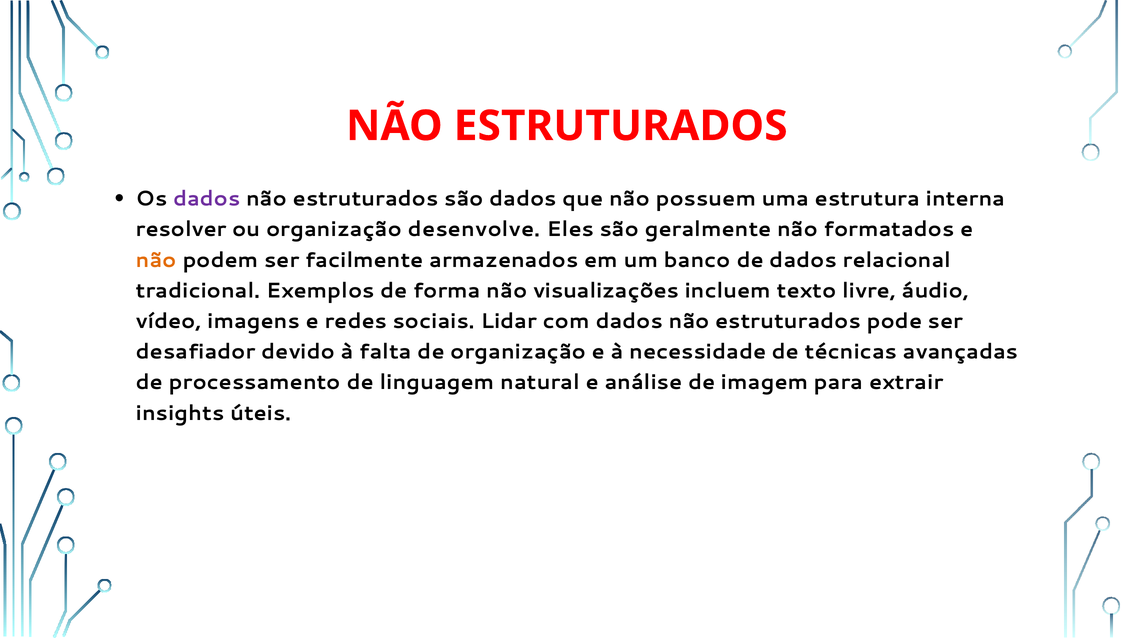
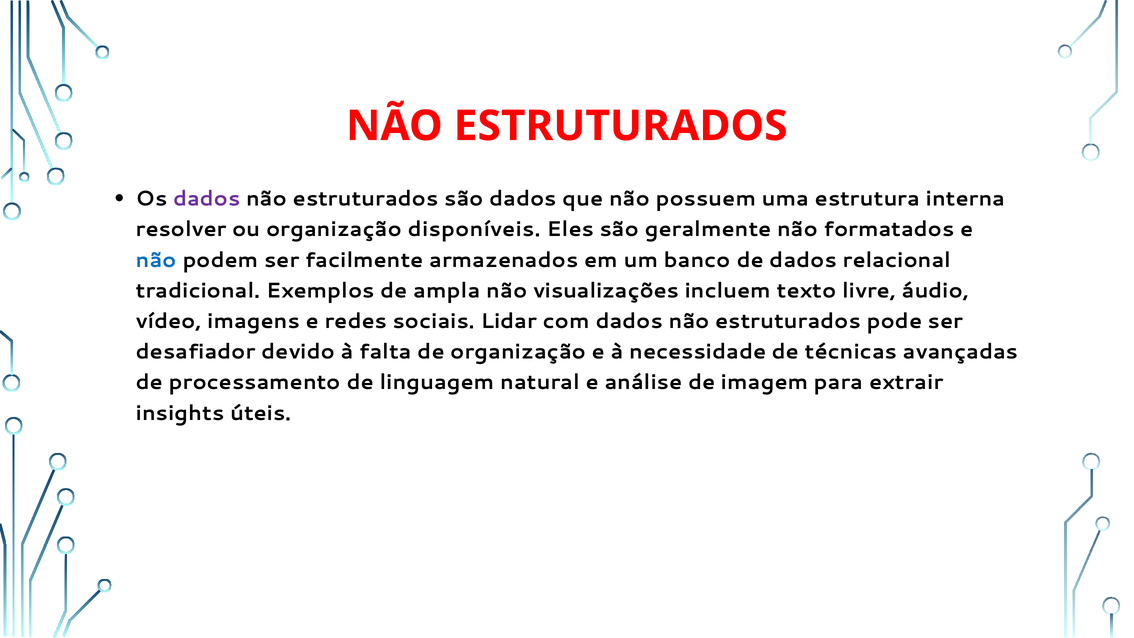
desenvolve: desenvolve -> disponíveis (474, 229)
não colour: orange -> blue (156, 260)
forma: forma -> ampla (447, 291)
